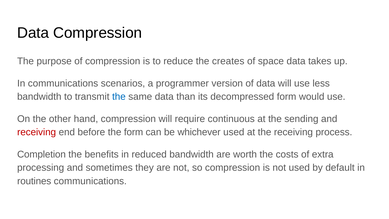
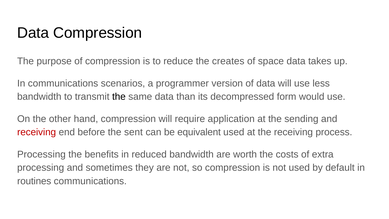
the colour: blue -> black (119, 97)
continuous: continuous -> application (231, 119)
the form: form -> sent (133, 132)
whichever: whichever -> equivalent (199, 132)
Completion: Completion -> Processing (41, 154)
